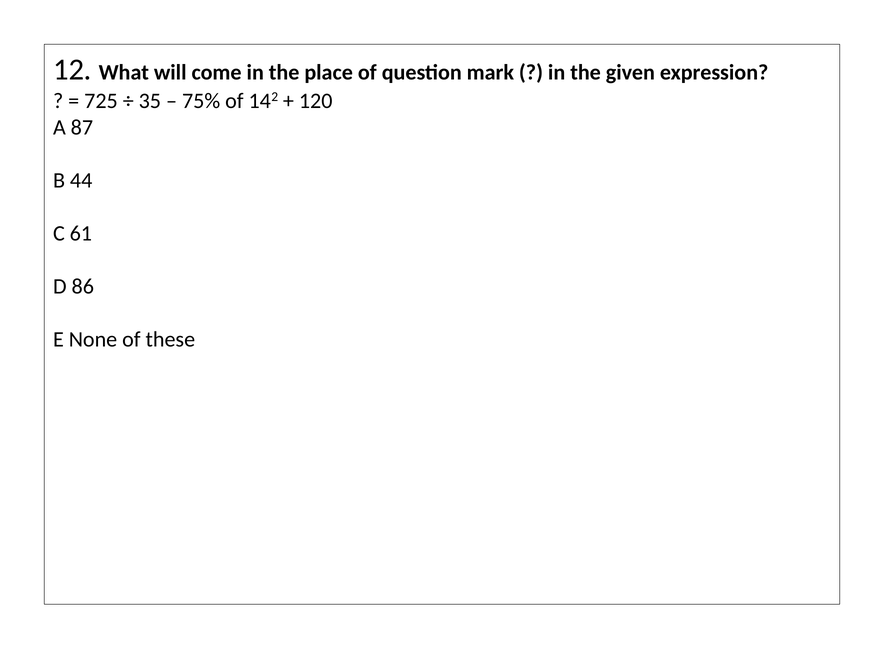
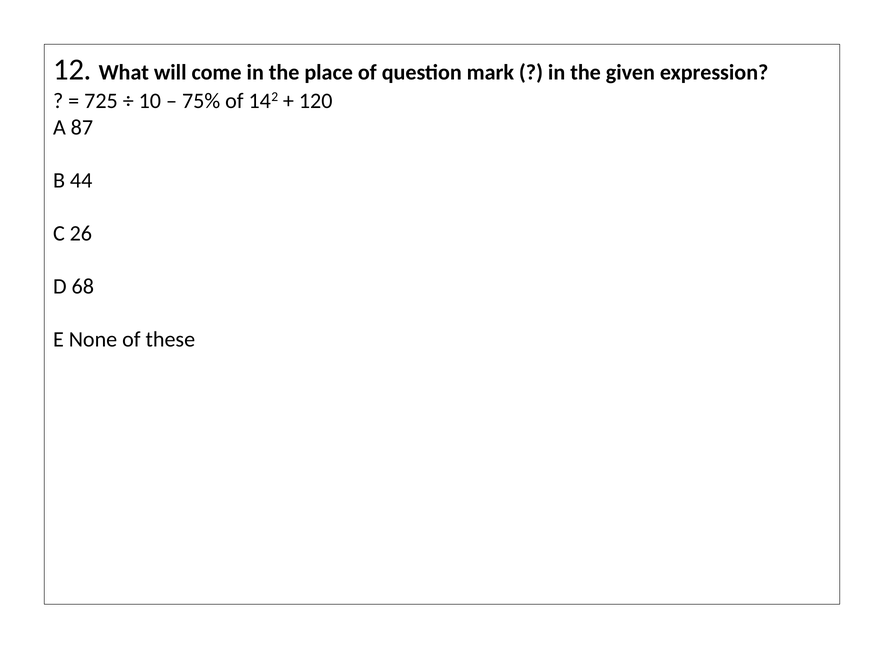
35: 35 -> 10 (150, 101)
61: 61 -> 26 (81, 234)
86: 86 -> 68 (83, 287)
